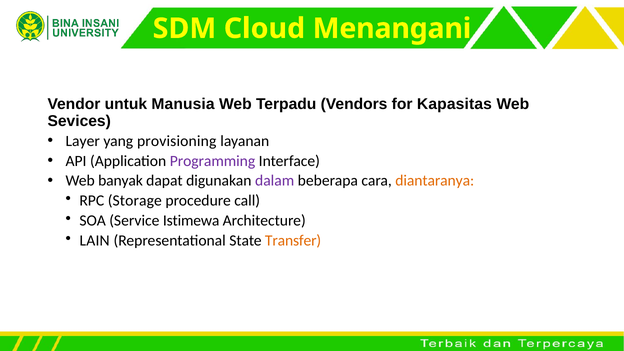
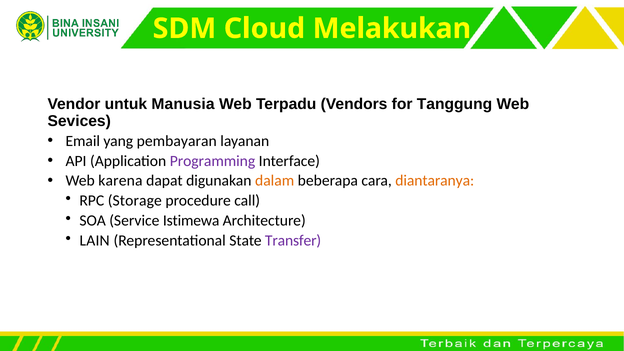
Menangani: Menangani -> Melakukan (392, 29)
Kapasitas: Kapasitas -> Tanggung (454, 104)
Layer: Layer -> Email (83, 141)
provisioning: provisioning -> pembayaran (177, 141)
banyak: banyak -> karena (120, 181)
dalam colour: purple -> orange (275, 181)
Transfer colour: orange -> purple (293, 241)
